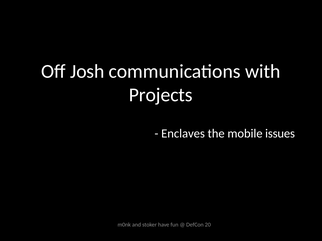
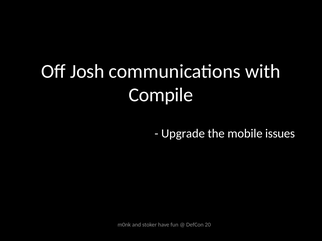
Projects: Projects -> Compile (161, 95)
Enclaves: Enclaves -> Upgrade (183, 134)
